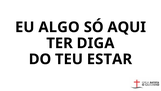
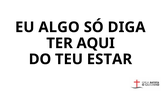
AQUI: AQUI -> DIGA (127, 27)
DIGA: DIGA -> AQUI (96, 43)
